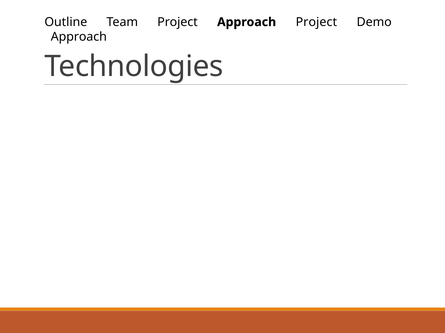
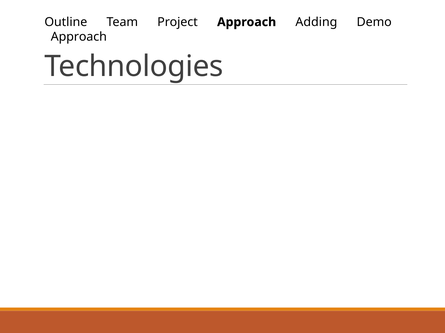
Approach Project: Project -> Adding (316, 22)
